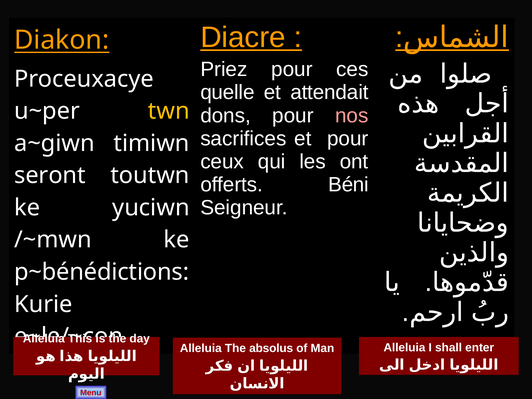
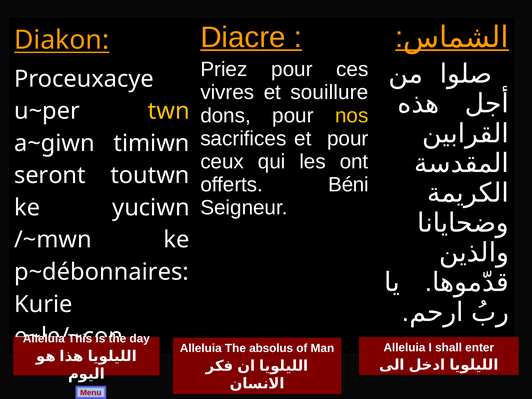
quelle: quelle -> vivres (227, 92)
attendait: attendait -> souillure (329, 92)
nos colour: pink -> yellow (352, 116)
p~bénédictions: p~bénédictions -> p~débonnaires (102, 272)
